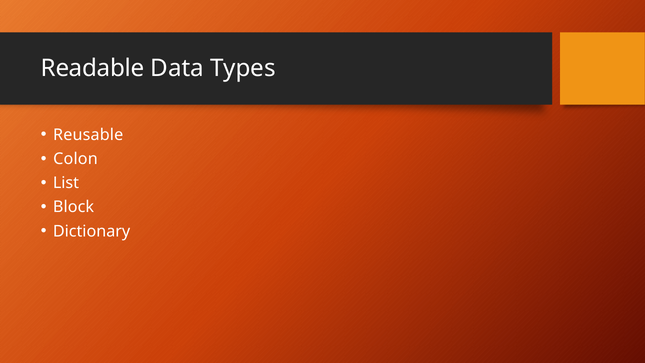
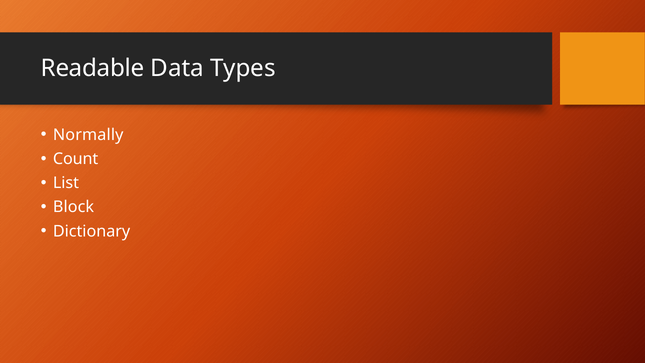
Reusable: Reusable -> Normally (88, 135)
Colon: Colon -> Count (76, 159)
